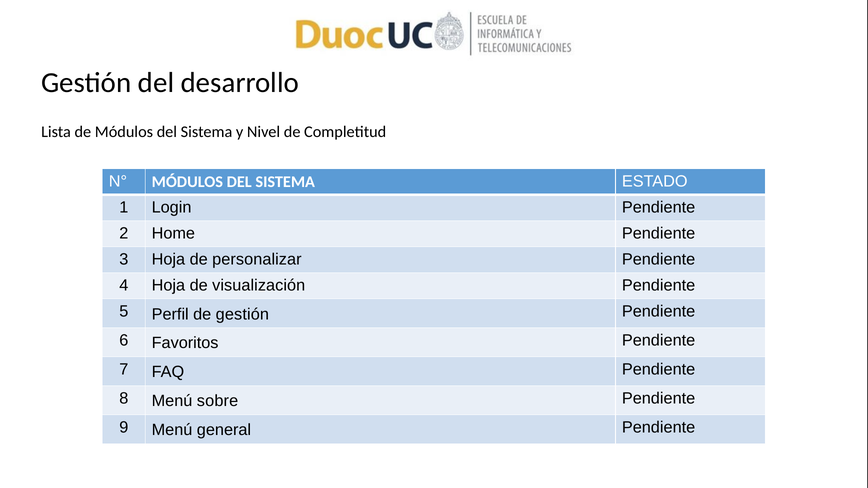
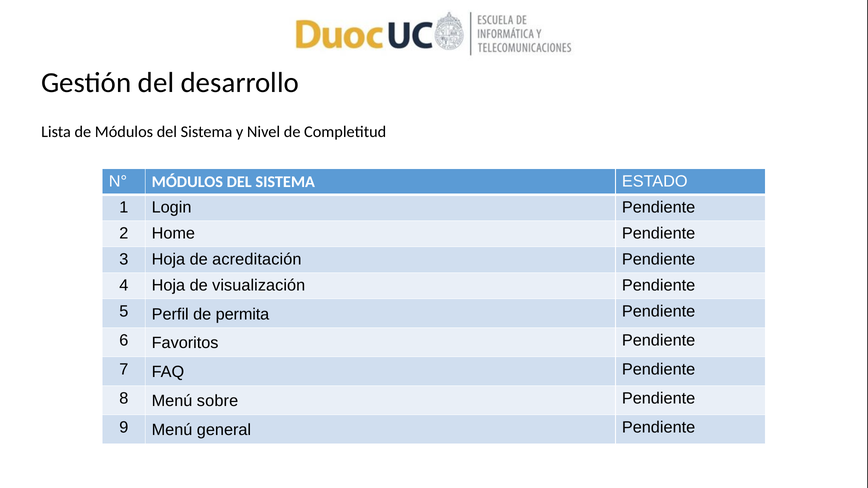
personalizar: personalizar -> acreditación (257, 259)
de gestión: gestión -> permita (242, 314)
